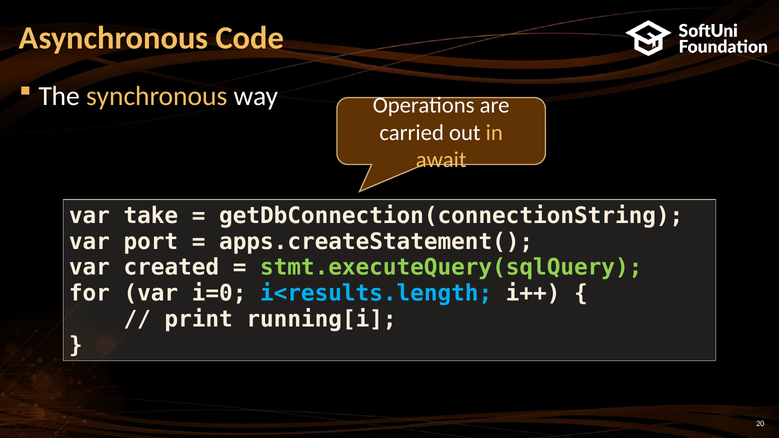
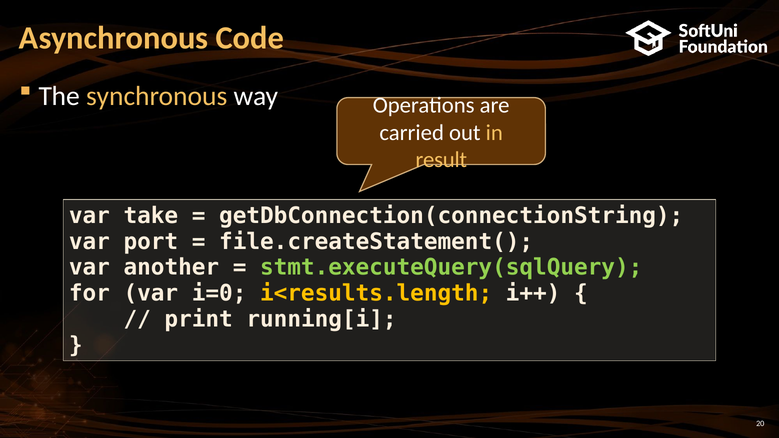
await: await -> result (441, 160)
apps.createStatement(: apps.createStatement( -> file.createStatement( (376, 242)
created: created -> another (171, 268)
i<results.length colour: light blue -> yellow (376, 294)
